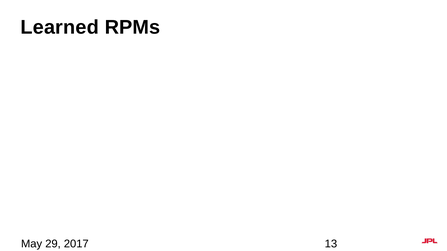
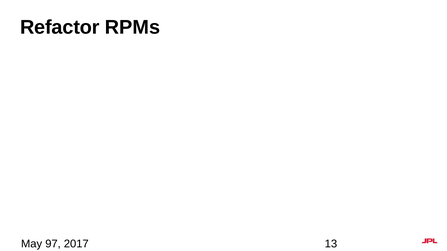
Learned: Learned -> Refactor (60, 27)
29: 29 -> 97 (53, 244)
